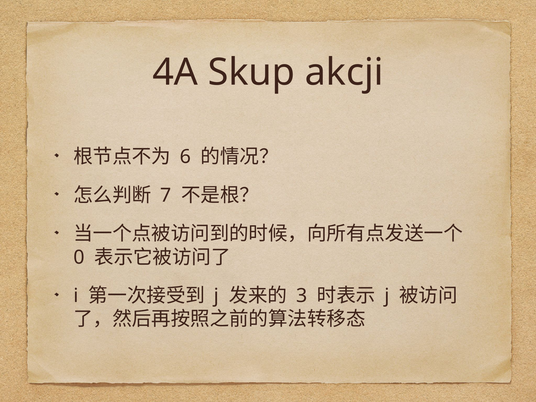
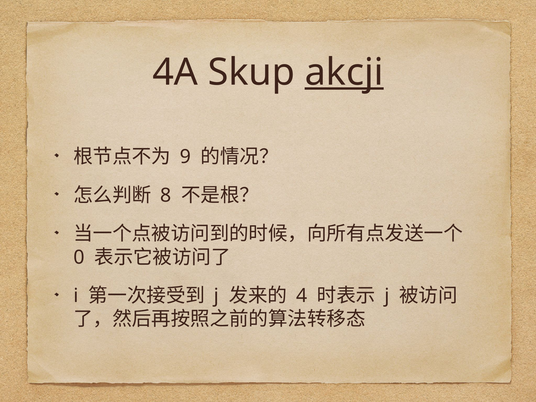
akcji underline: none -> present (344, 72)
6: 6 -> 9 (185, 157)
7: 7 -> 8 (166, 195)
3: 3 -> 4 (302, 296)
